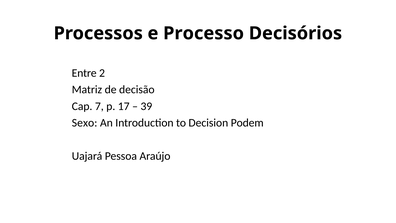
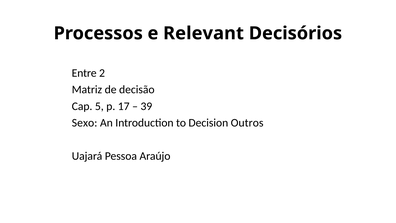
Processo: Processo -> Relevant (204, 33)
7: 7 -> 5 (99, 106)
Podem: Podem -> Outros (247, 123)
